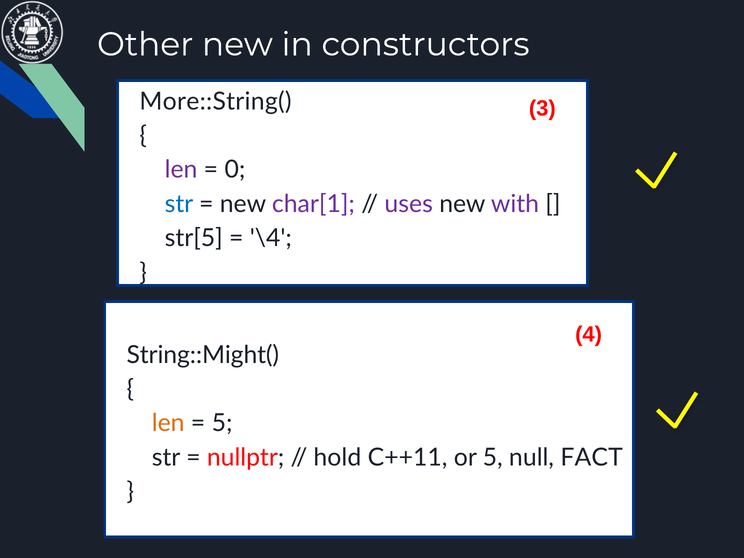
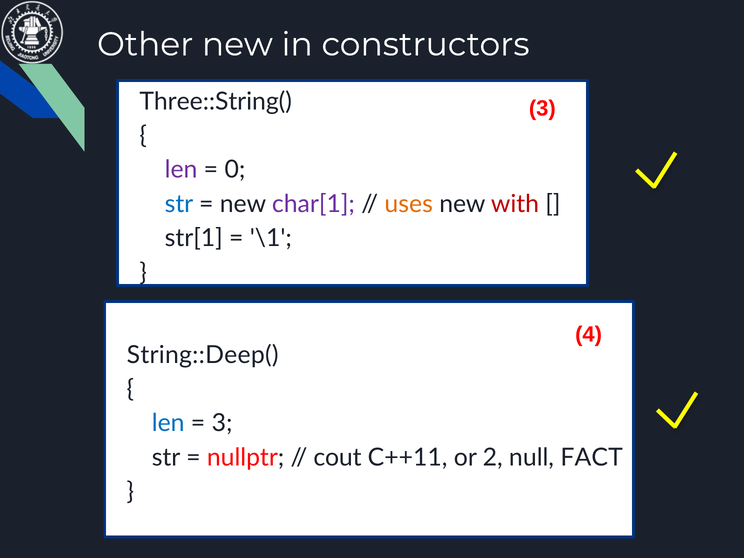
More::String(: More::String( -> Three::String( (216, 101)
uses colour: purple -> orange (409, 204)
with colour: purple -> red (515, 204)
str[5: str[5 -> str[1 (194, 238)
\4: \4 -> \1 (271, 238)
String::Might(: String::Might( -> String::Deep( (203, 355)
len colour: orange -> blue (168, 423)
5: 5 -> 3 (222, 423)
hold: hold -> cout (337, 457)
or 5: 5 -> 2 (493, 457)
